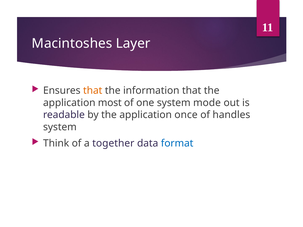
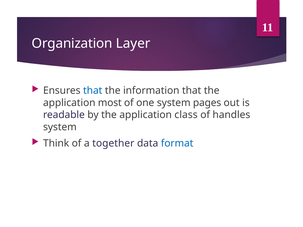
Macintoshes: Macintoshes -> Organization (72, 43)
that colour: orange -> blue (93, 91)
mode: mode -> pages (207, 103)
once: once -> class (186, 115)
